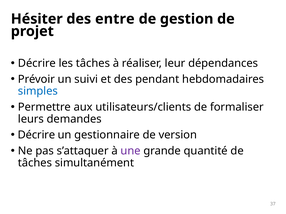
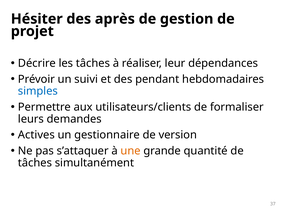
entre: entre -> après (115, 19)
Décrire: Décrire -> Actives (36, 135)
une colour: purple -> orange (131, 151)
